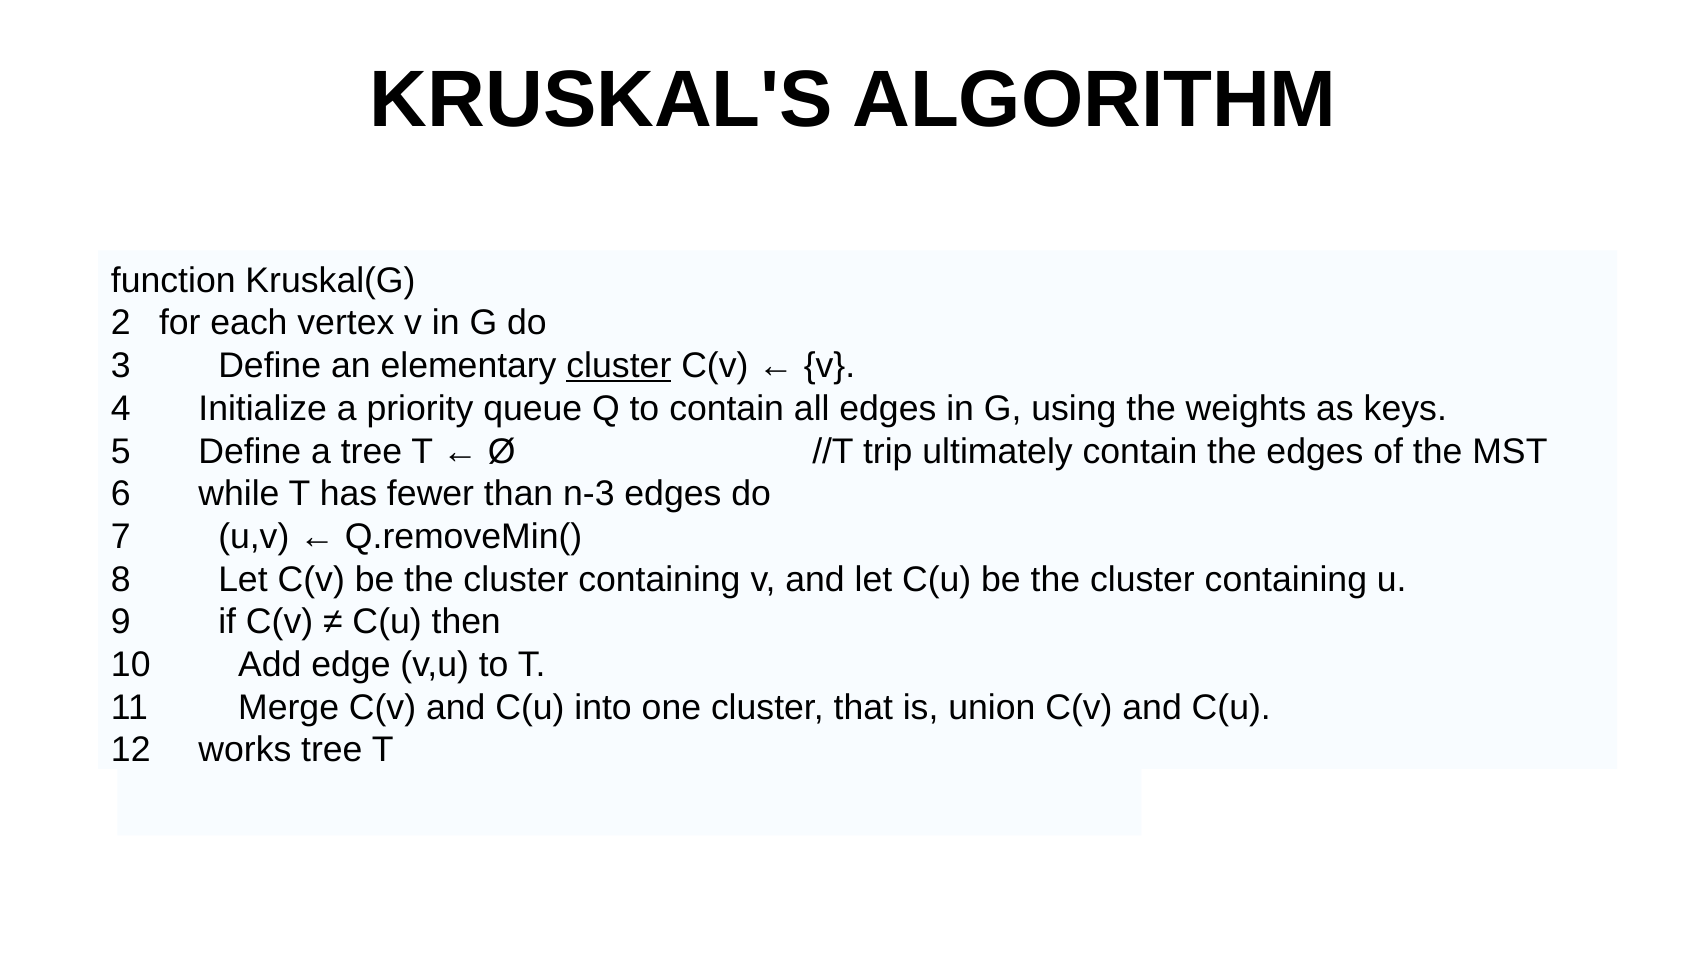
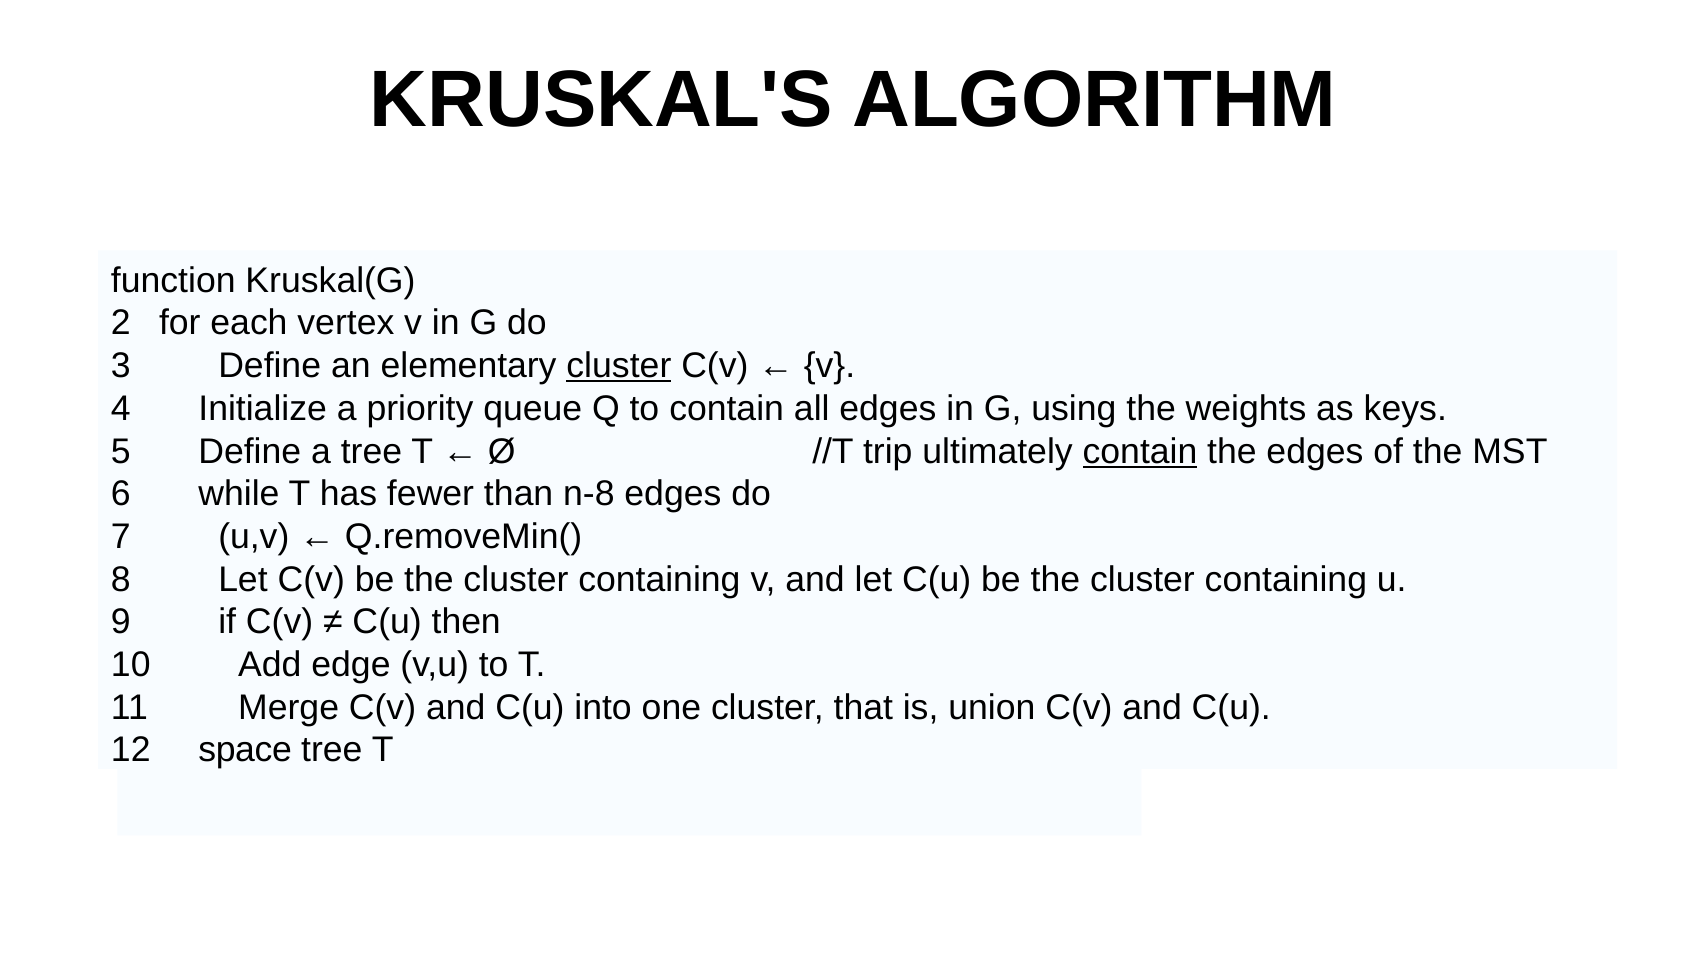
contain underline: none -> present (1140, 451)
n-3: n-3 -> n-8 (589, 494)
works: works -> space (245, 750)
